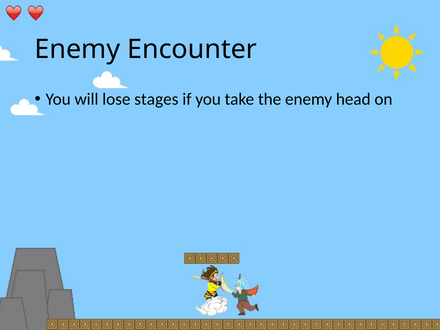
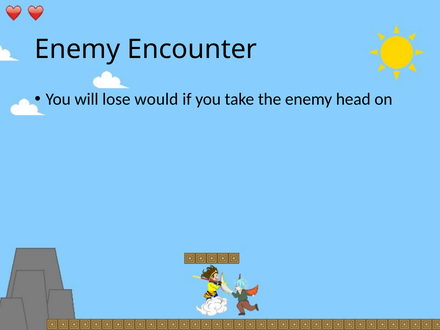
stages: stages -> would (156, 99)
